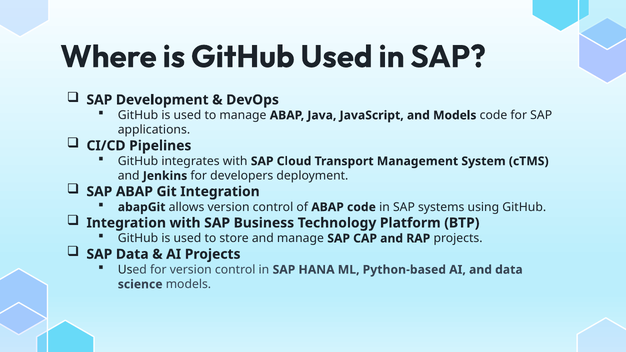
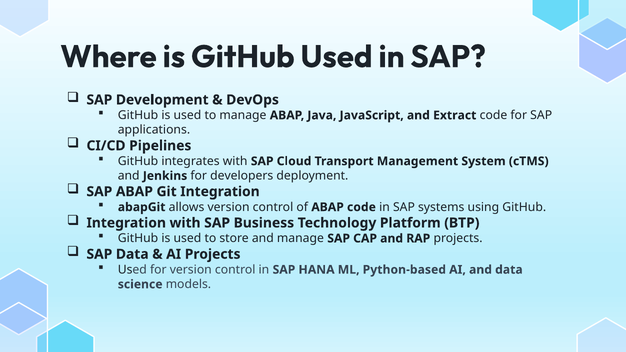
and Models: Models -> Extract (455, 115)
